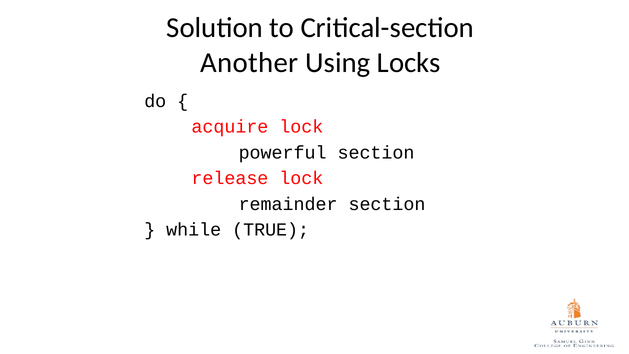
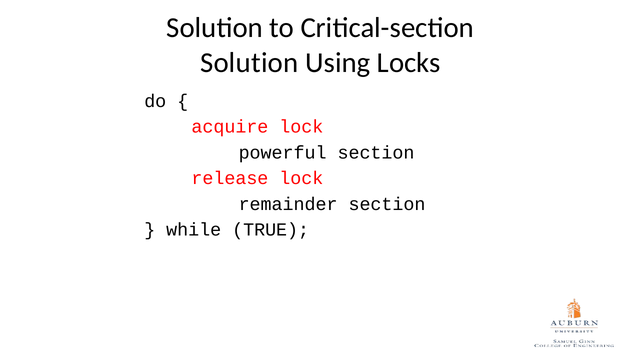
Another: Another -> Solution (249, 63)
